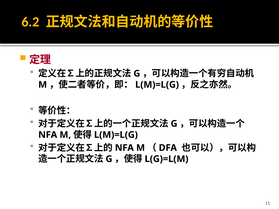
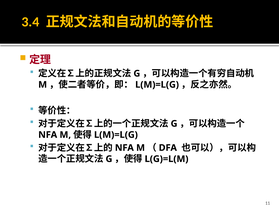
6.2: 6.2 -> 3.4 (30, 22)
